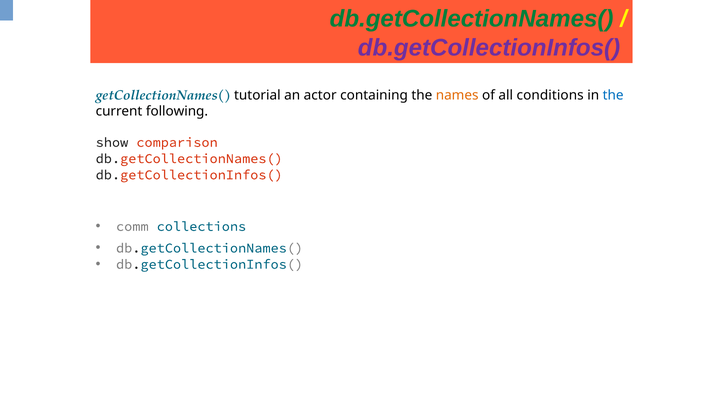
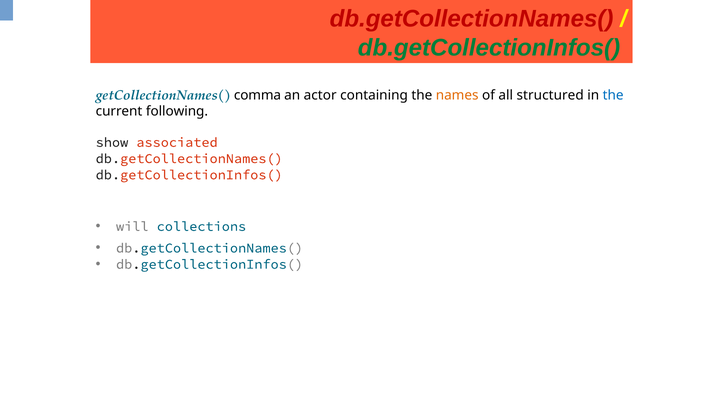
db.getCollectionNames( colour: green -> red (472, 19)
db.getCollectionInfos( colour: purple -> green (489, 48)
tutorial: tutorial -> comma (257, 95)
conditions: conditions -> structured (550, 95)
comparison: comparison -> associated (177, 143)
comm: comm -> will (132, 227)
